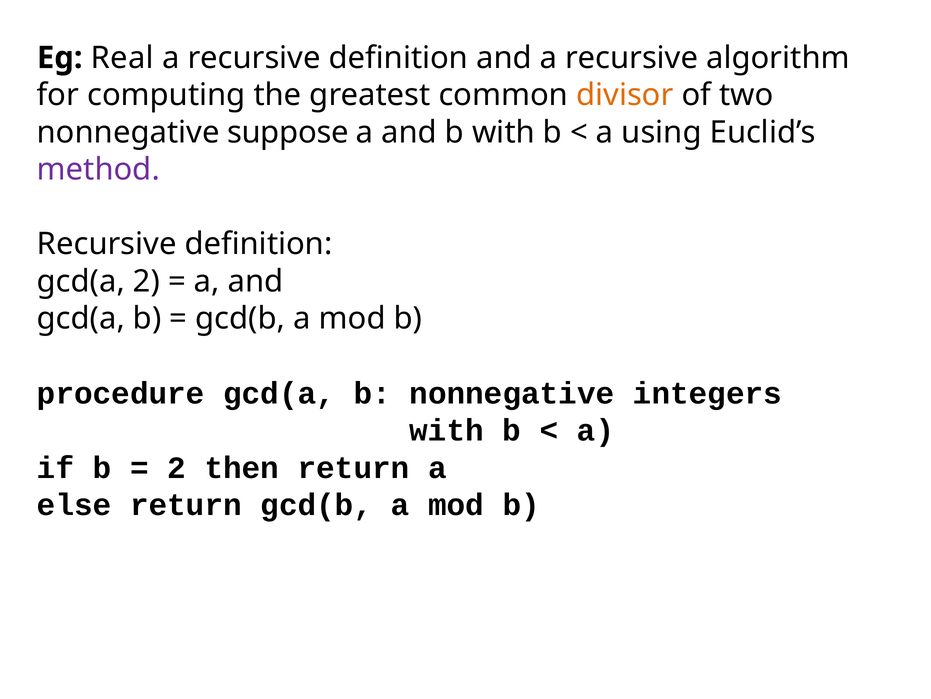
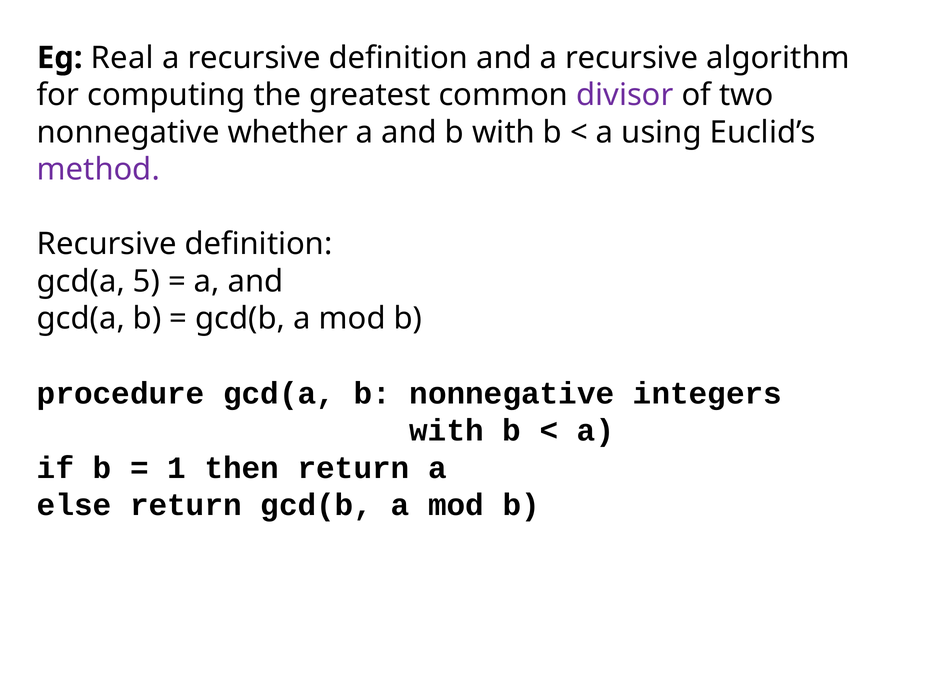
divisor colour: orange -> purple (625, 95)
suppose: suppose -> whether (288, 132)
gcd(a 2: 2 -> 5 (147, 281)
2: 2 -> 1 (177, 467)
